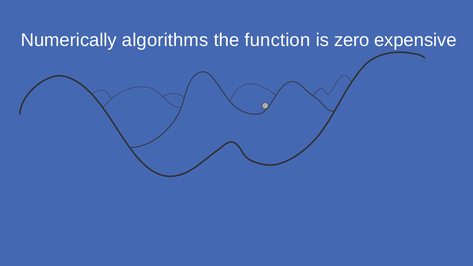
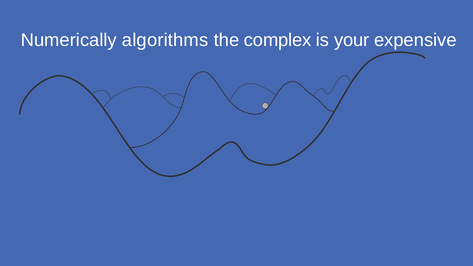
function: function -> complex (278, 40)
zero: zero -> your (352, 40)
